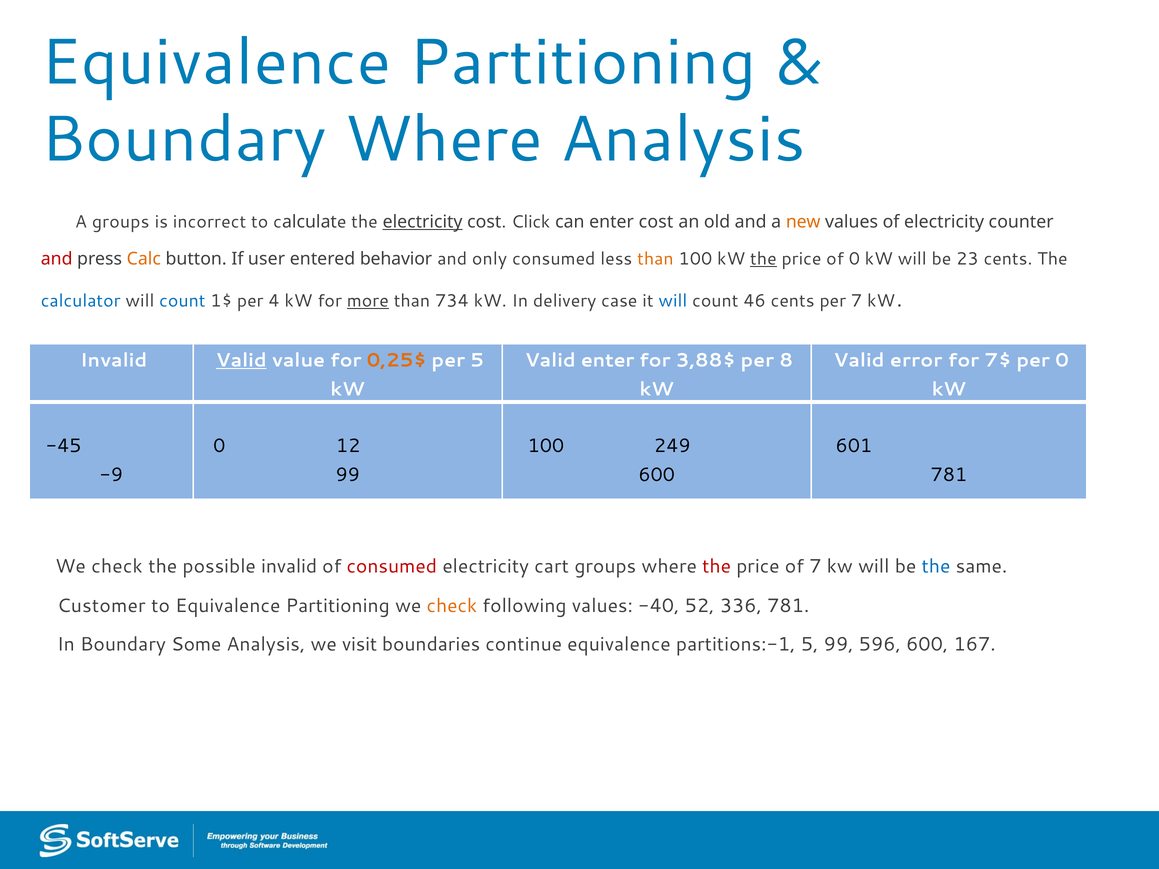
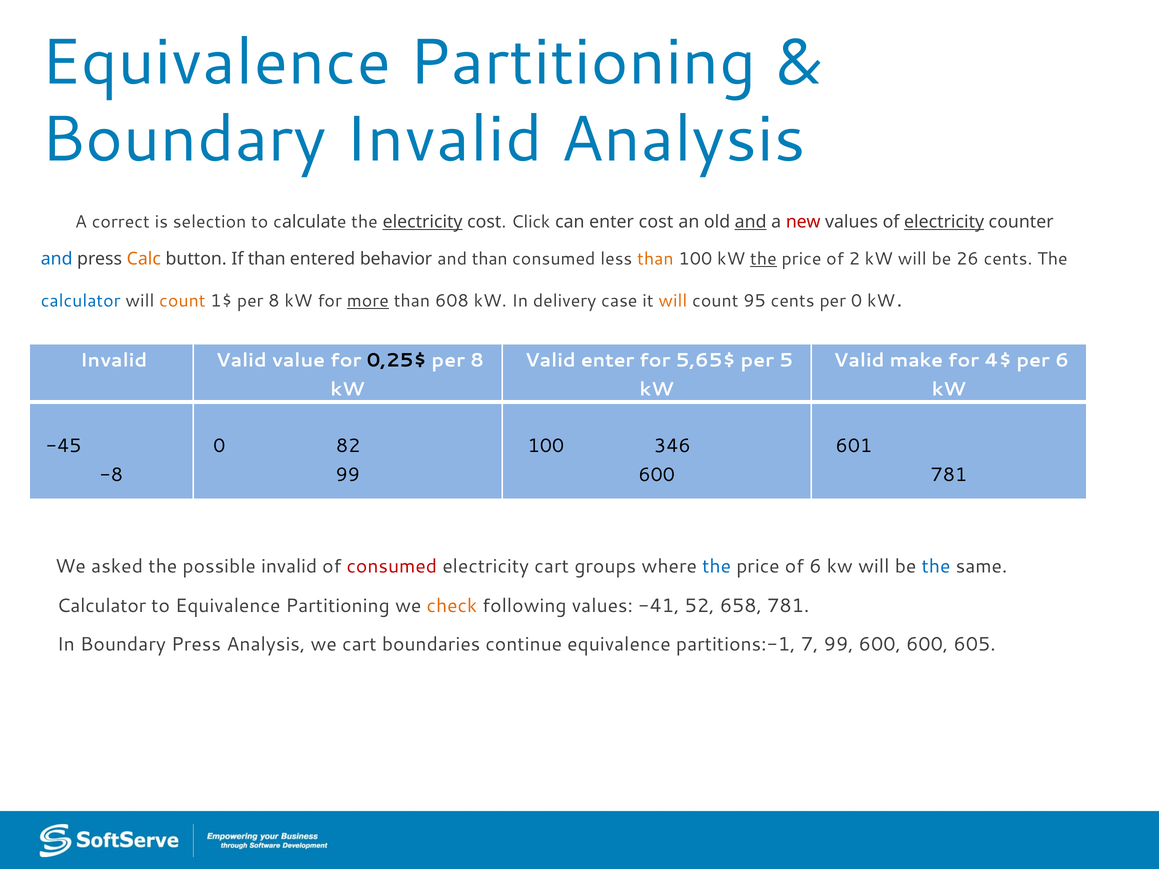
Boundary Where: Where -> Invalid (443, 140)
A groups: groups -> correct (121, 222)
incorrect: incorrect -> selection (210, 222)
and underline: none -> present (751, 222)
new colour: orange -> red (803, 222)
electricity underline: none -> present (944, 222)
and colour: red -> blue (57, 259)
If user: user -> than (267, 259)
and only: only -> than (490, 259)
of 0: 0 -> 2 (854, 259)
23: 23 -> 26 (967, 259)
count colour: blue -> orange (182, 301)
1$ per 4: 4 -> 8 (274, 301)
734: 734 -> 608 (452, 301)
will colour: blue -> orange (673, 301)
46: 46 -> 95 (755, 301)
per 7: 7 -> 0 (857, 301)
Valid underline: present -> none (241, 360)
0,25$ colour: orange -> black (397, 360)
5: 5 -> 8 (477, 360)
3,88$: 3,88$ -> 5,65$ (706, 360)
8: 8 -> 5 (786, 360)
error: error -> make (916, 360)
7$: 7$ -> 4$ (998, 360)
per 0: 0 -> 6 (1062, 360)
12: 12 -> 82 (348, 446)
249: 249 -> 346 (672, 446)
-9: -9 -> -8 (111, 475)
check: check -> asked (117, 567)
the colour: red -> blue (717, 567)
of 7: 7 -> 6 (815, 567)
Customer: Customer -> Calculator (102, 606)
-40: -40 -> -41 (659, 606)
336: 336 -> 658 (741, 606)
Boundary Some: Some -> Press (196, 645)
we visit: visit -> cart (359, 645)
partitions:-1 5: 5 -> 7 (810, 645)
99 596: 596 -> 600 (880, 645)
167: 167 -> 605 (975, 645)
